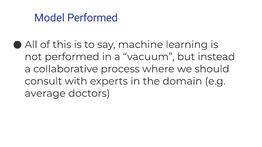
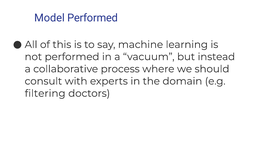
average: average -> filtering (45, 94)
